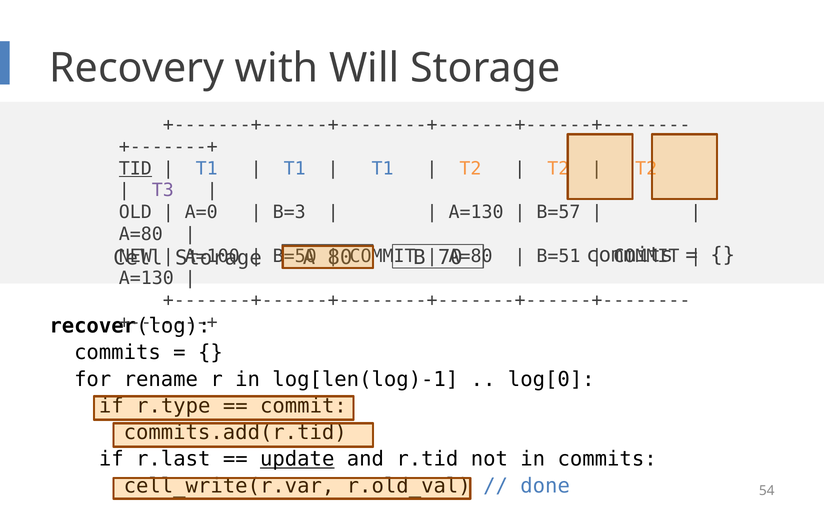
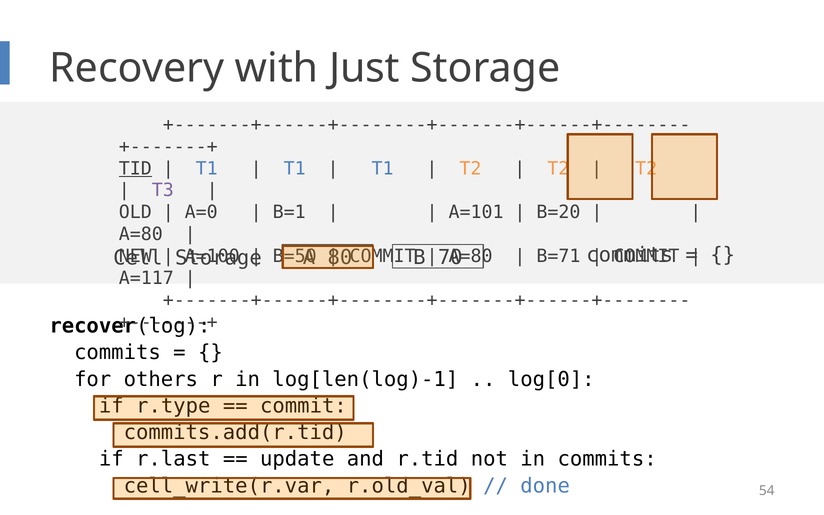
Will: Will -> Just (364, 68)
B=3: B=3 -> B=1 (289, 212)
A=130: A=130 -> A=101 (476, 212)
B=57: B=57 -> B=20 (558, 212)
B=51: B=51 -> B=71 (558, 256)
A=130: A=130 -> A=117 (146, 278)
rename: rename -> others (161, 379)
update underline: present -> none (297, 459)
